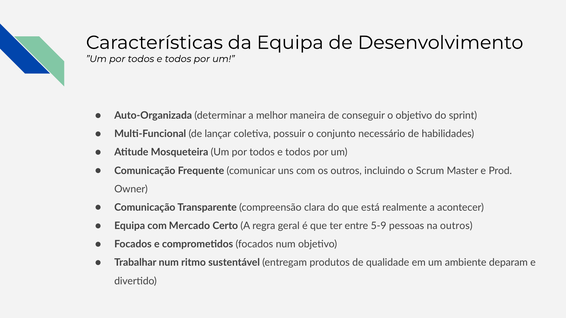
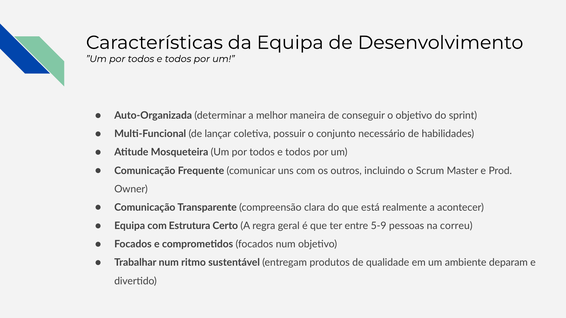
Mercado: Mercado -> Estrutura (190, 226)
na outros: outros -> correu (456, 226)
